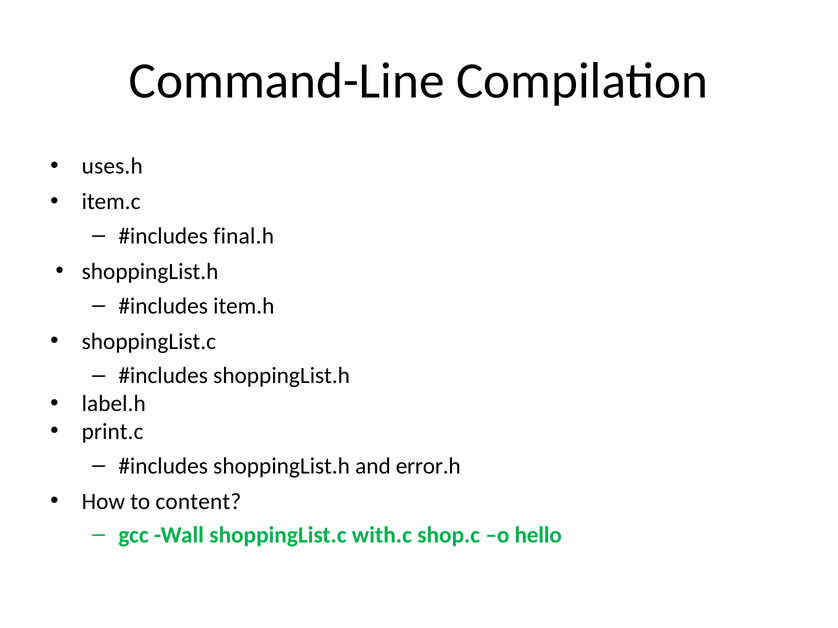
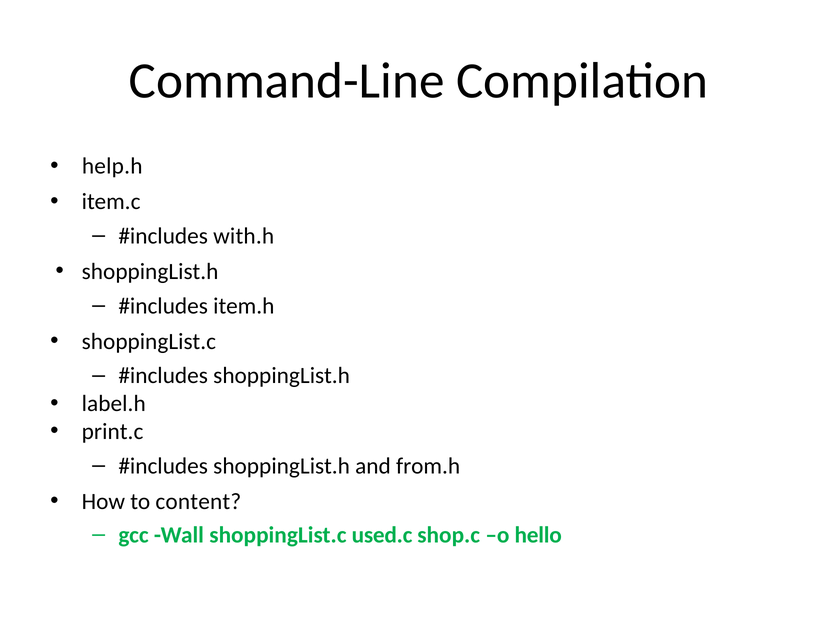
uses.h: uses.h -> help.h (112, 166)
final.h: final.h -> with.h (244, 236)
error.h: error.h -> from.h (428, 466)
with.c: with.c -> used.c (382, 535)
